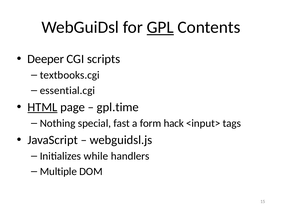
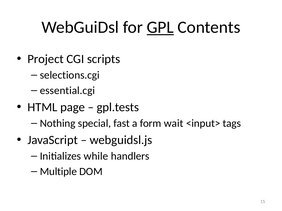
Deeper: Deeper -> Project (46, 59)
textbooks.cgi: textbooks.cgi -> selections.cgi (70, 75)
HTML underline: present -> none (42, 107)
gpl.time: gpl.time -> gpl.tests (118, 107)
hack: hack -> wait (174, 124)
